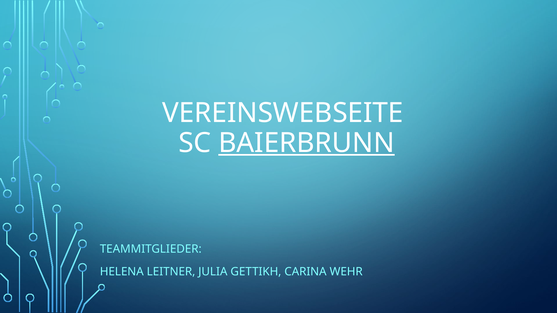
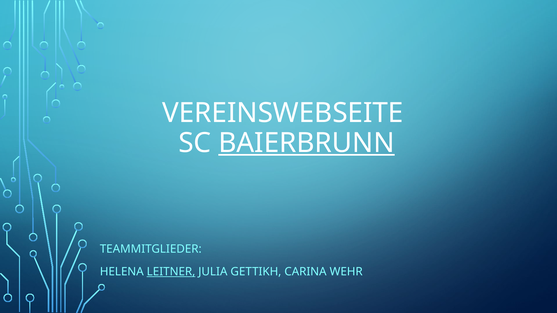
LEITNER underline: none -> present (171, 272)
